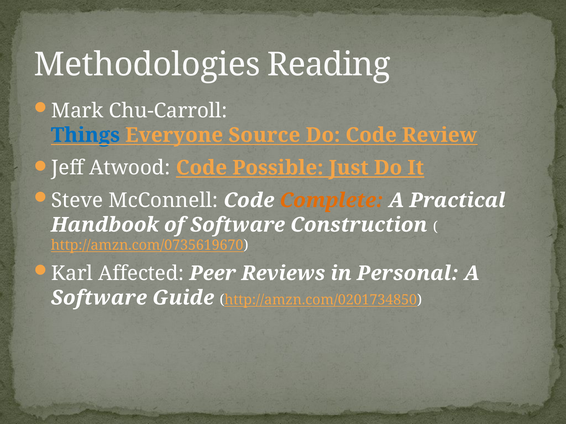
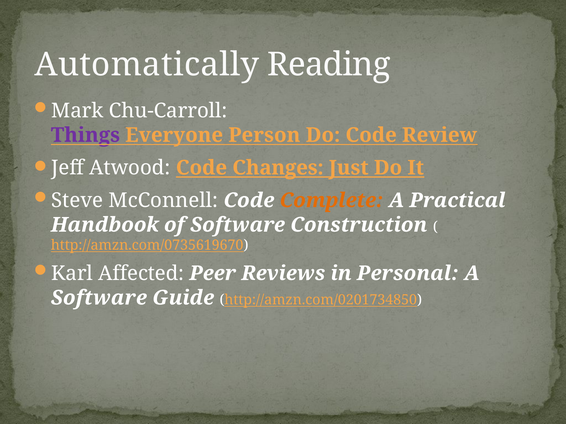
Methodologies: Methodologies -> Automatically (147, 65)
Things colour: blue -> purple (85, 135)
Source: Source -> Person (264, 135)
Possible: Possible -> Changes (278, 168)
